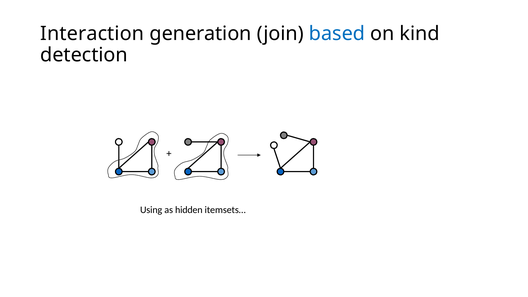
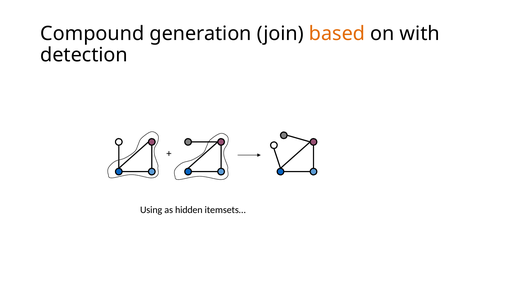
Interaction: Interaction -> Compound (92, 34)
based colour: blue -> orange (337, 34)
kind: kind -> with (420, 34)
